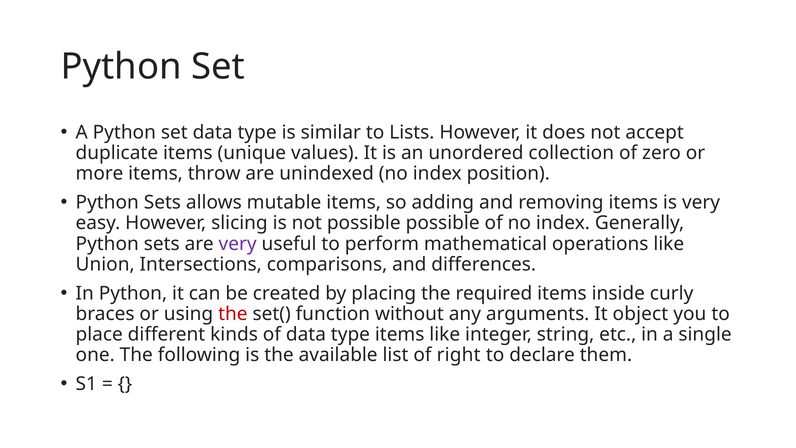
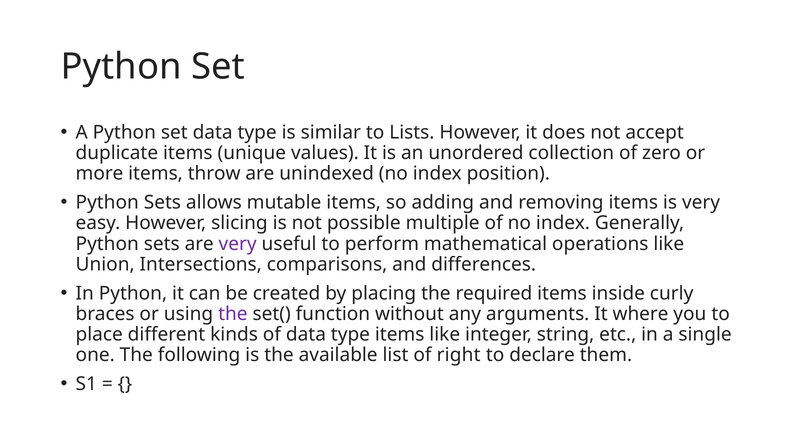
possible possible: possible -> multiple (443, 223)
the colour: red -> purple (233, 314)
object: object -> where (641, 314)
